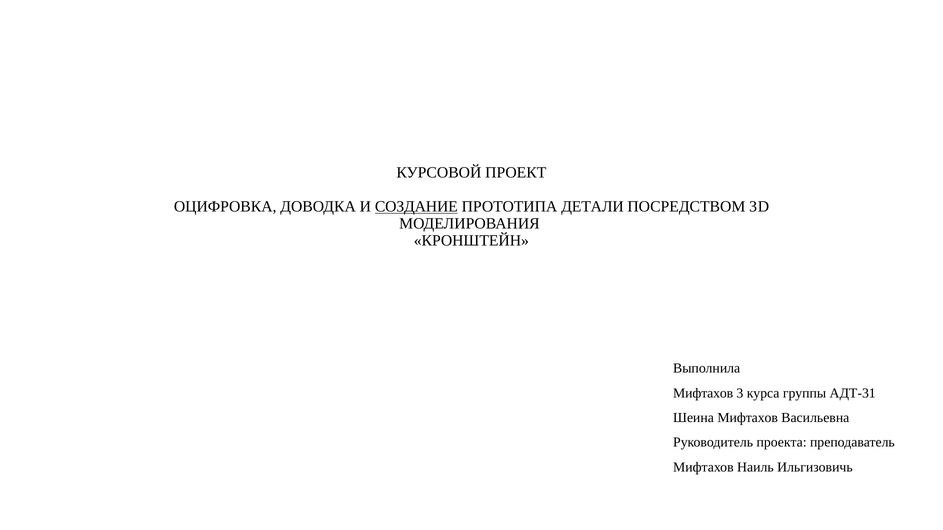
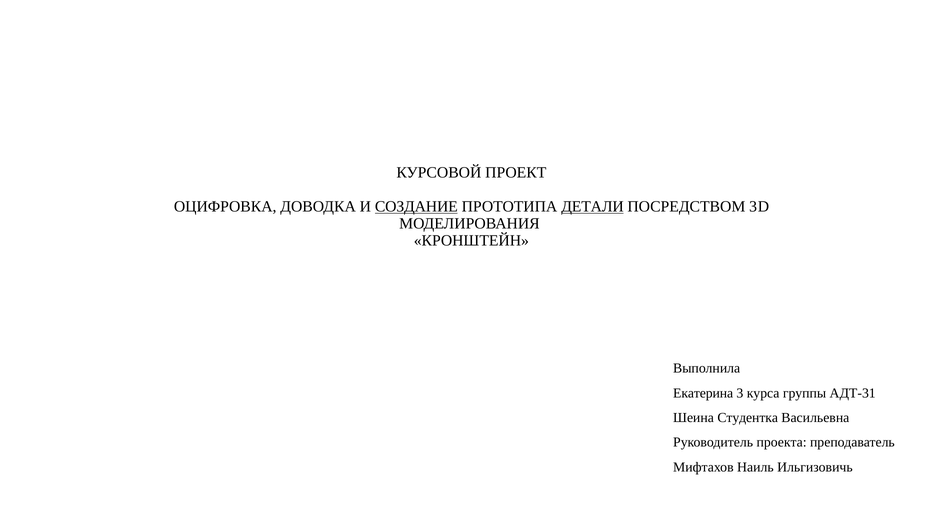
ДЕТАЛИ underline: none -> present (592, 207)
Мифтахов: Мифтахов -> Екатерина (703, 393)
Шеина Мифтахов: Мифтахов -> Студентка (748, 418)
